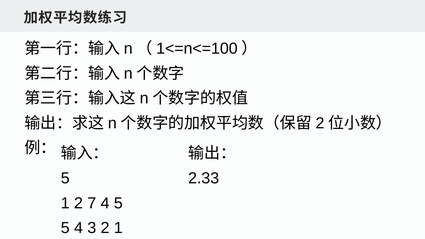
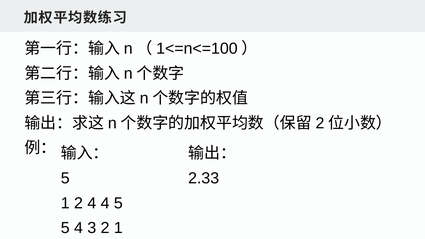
2 7: 7 -> 4 (92, 203)
